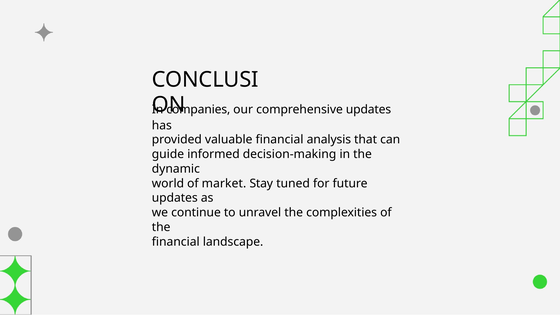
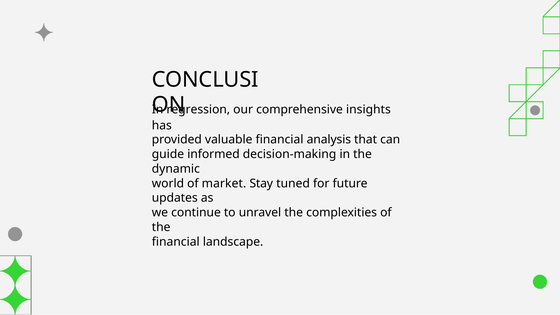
companies: companies -> regression (198, 109)
comprehensive updates: updates -> insights (368, 109)
